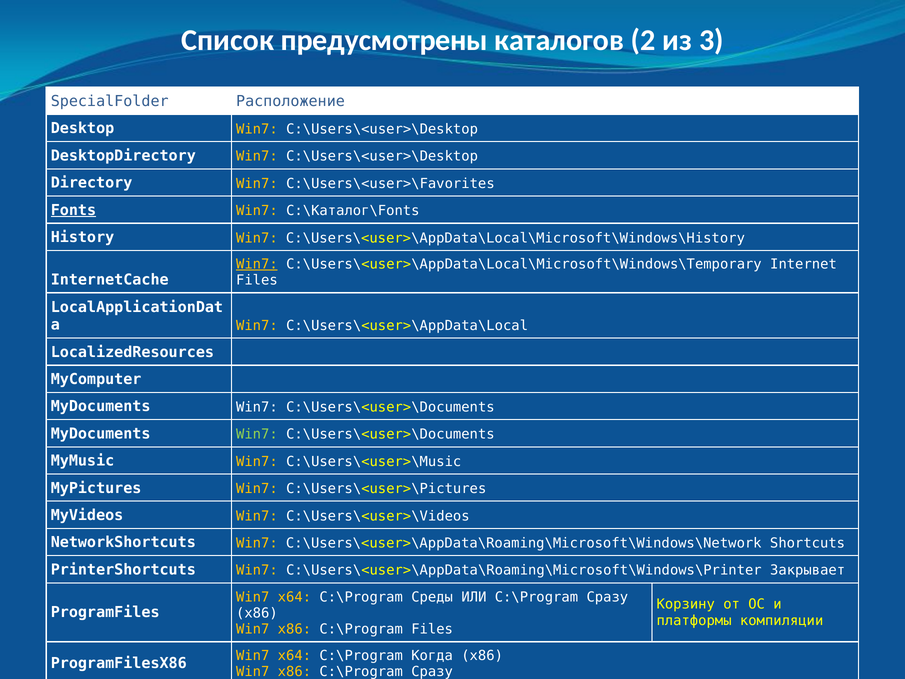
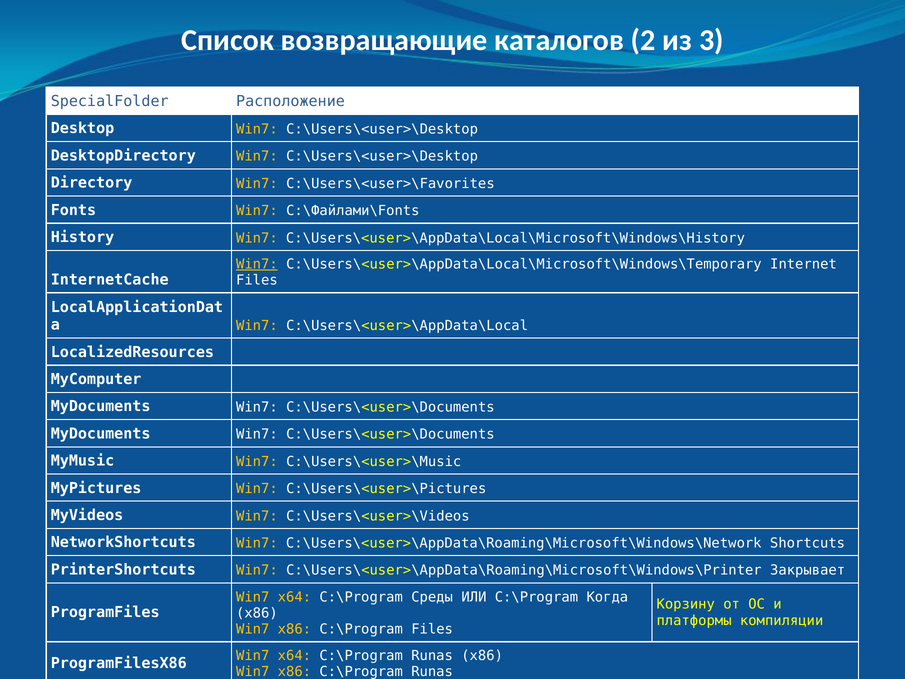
предусмотрены: предусмотрены -> возвращающие (384, 40)
Fonts underline: present -> none (73, 210)
C:\Каталог\Fonts: C:\Каталог\Fonts -> C:\Файлами\Fonts (353, 211)
Win7 colour: light green -> white (257, 434)
ИЛИ C:\Program Сразу: Сразу -> Когда (607, 597)
x64 C:\Program Когда: Когда -> Runas (432, 655)
x86 C:\Program Сразу: Сразу -> Runas (432, 671)
